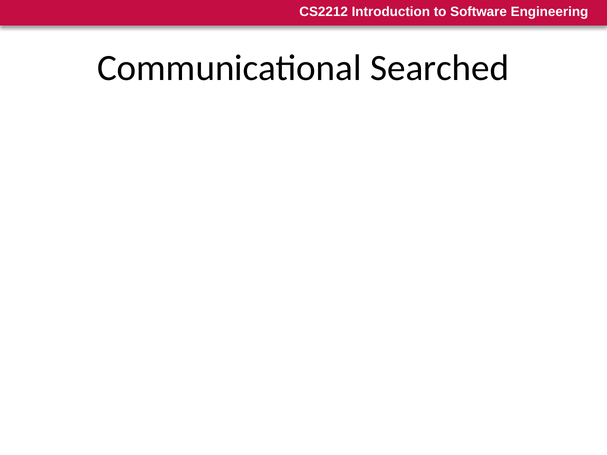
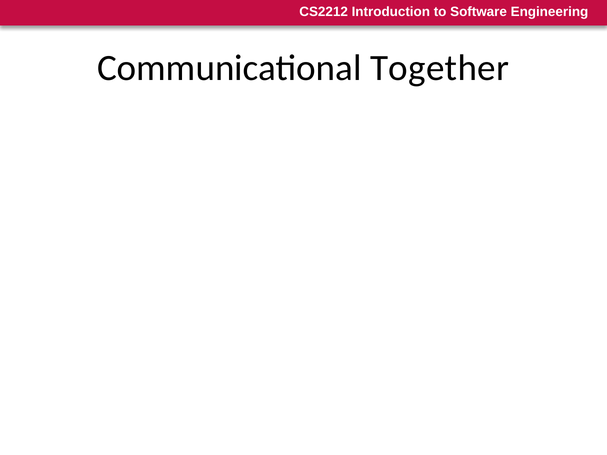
Searched: Searched -> Together (440, 68)
